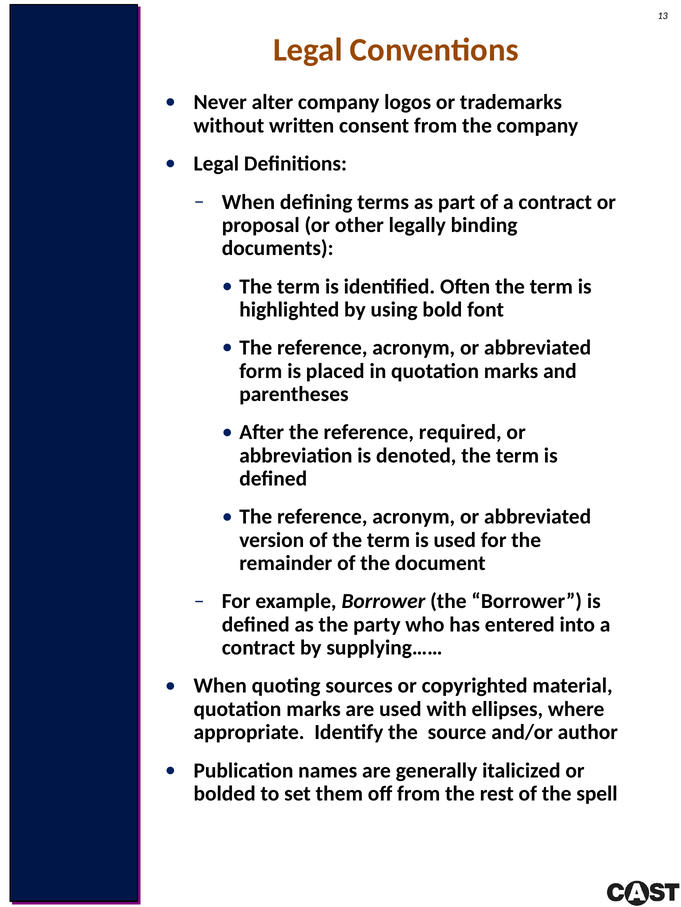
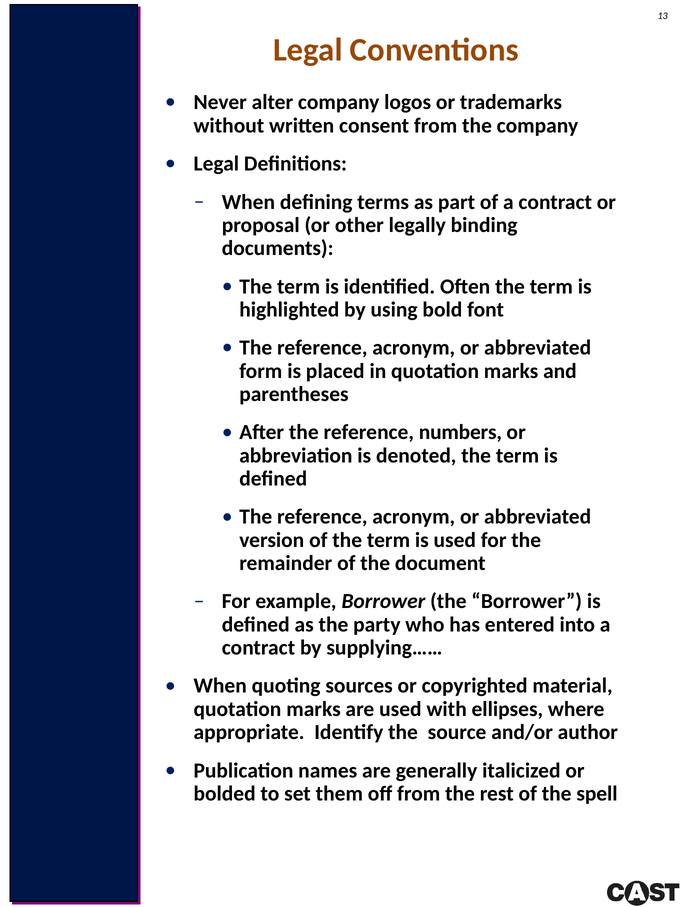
required: required -> numbers (460, 433)
